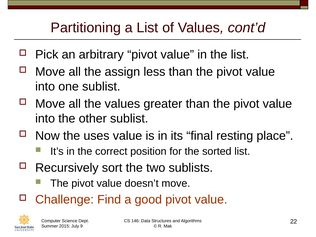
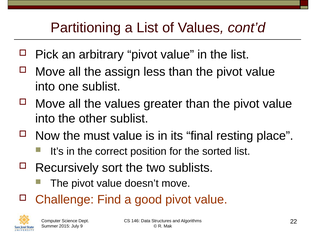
uses: uses -> must (97, 136)
